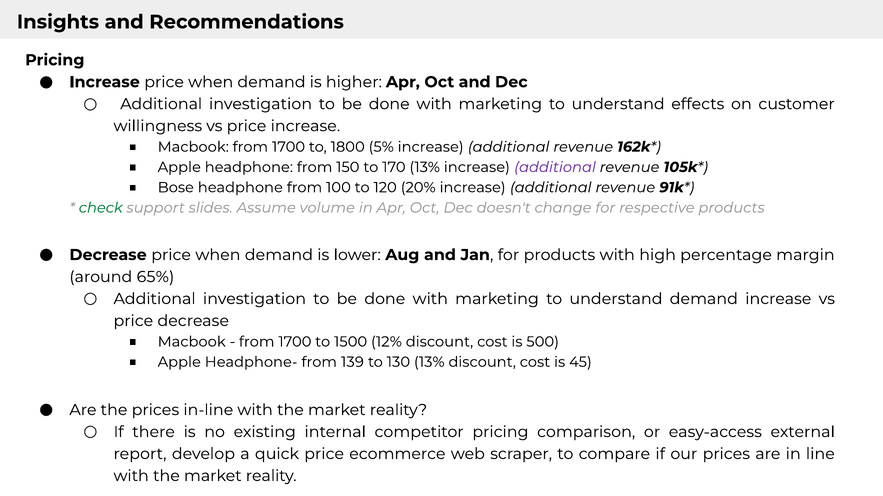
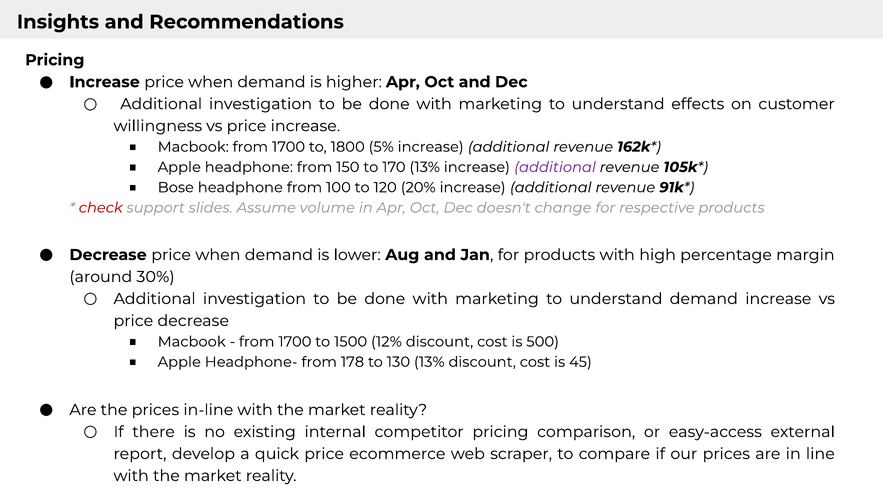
check colour: green -> red (101, 208)
65%: 65% -> 30% (155, 277)
139: 139 -> 178 (353, 362)
